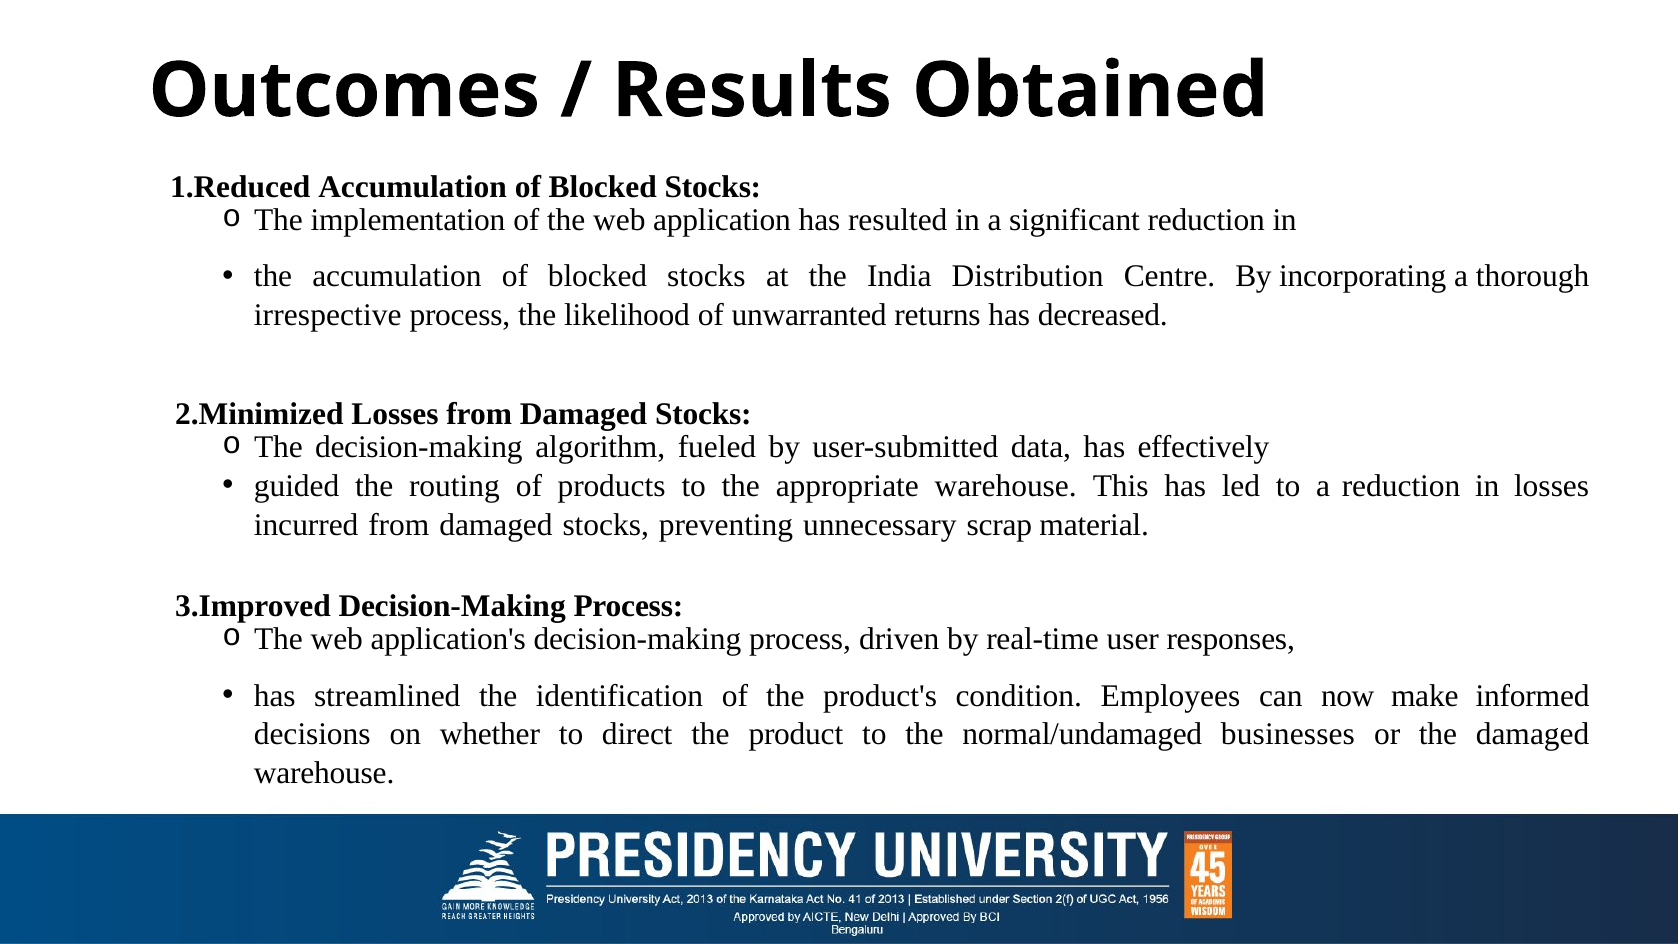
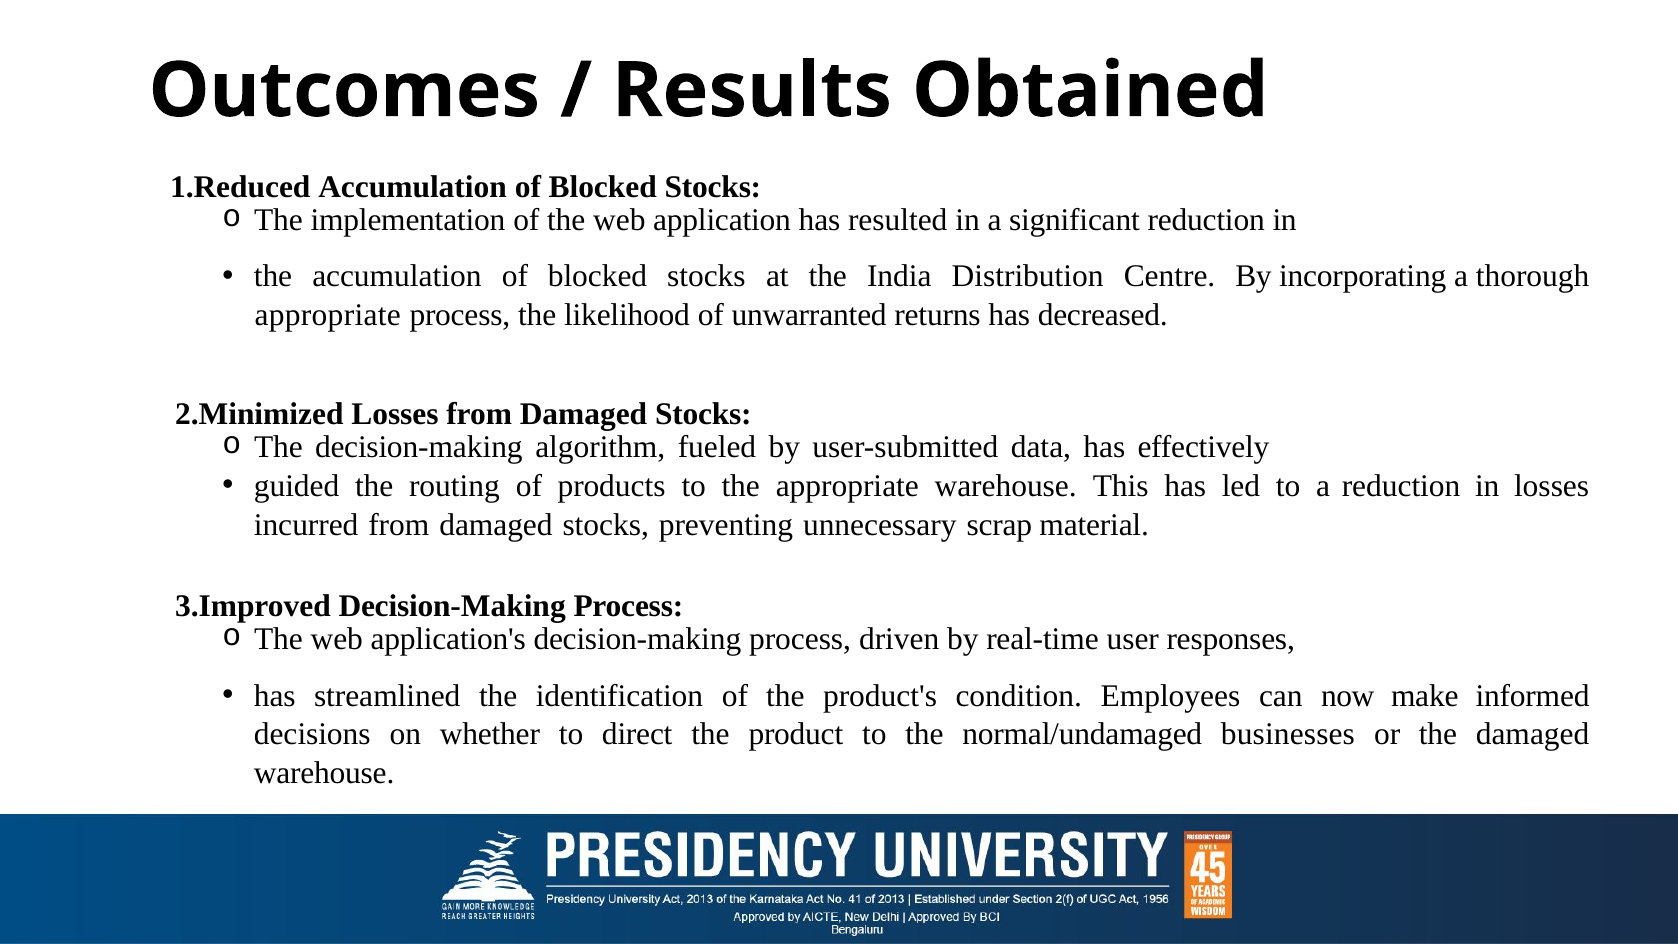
irrespective: irrespective -> appropriate (328, 315)
